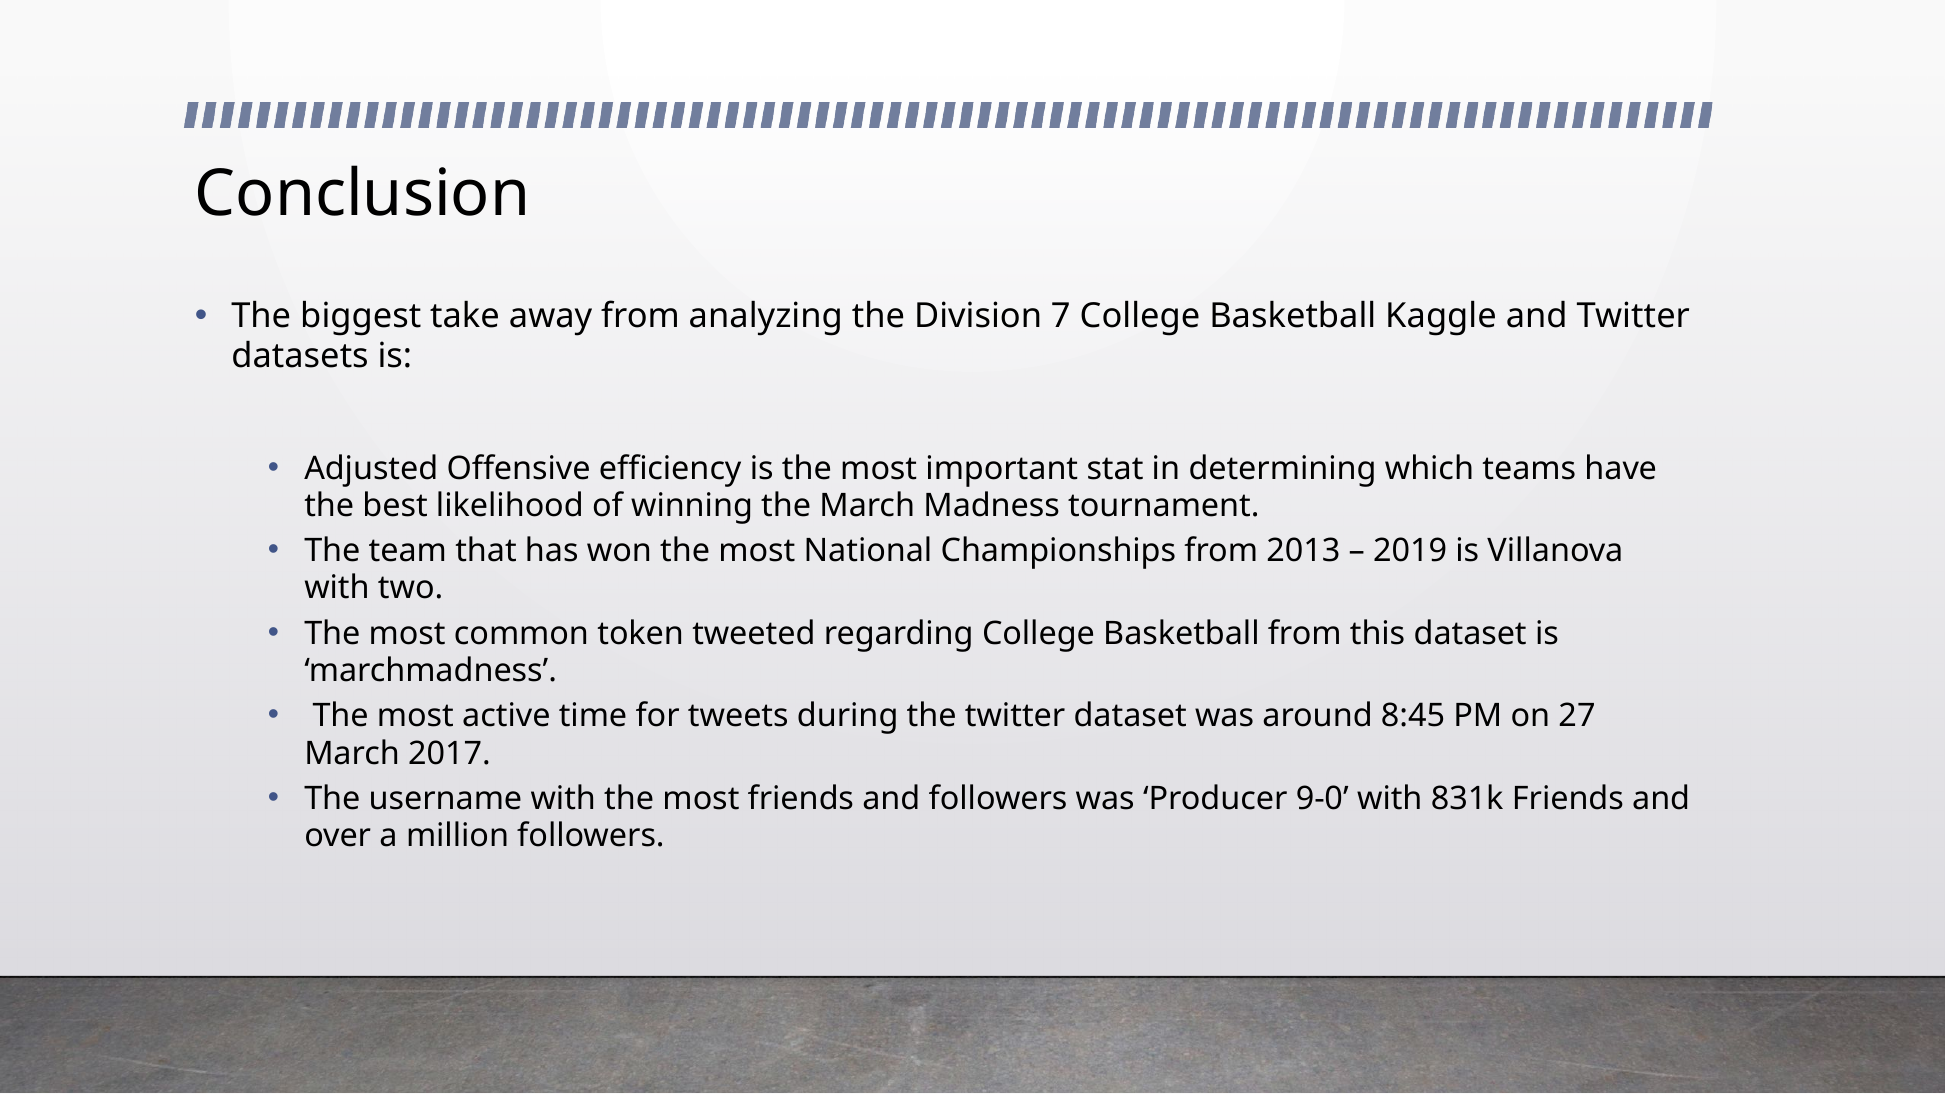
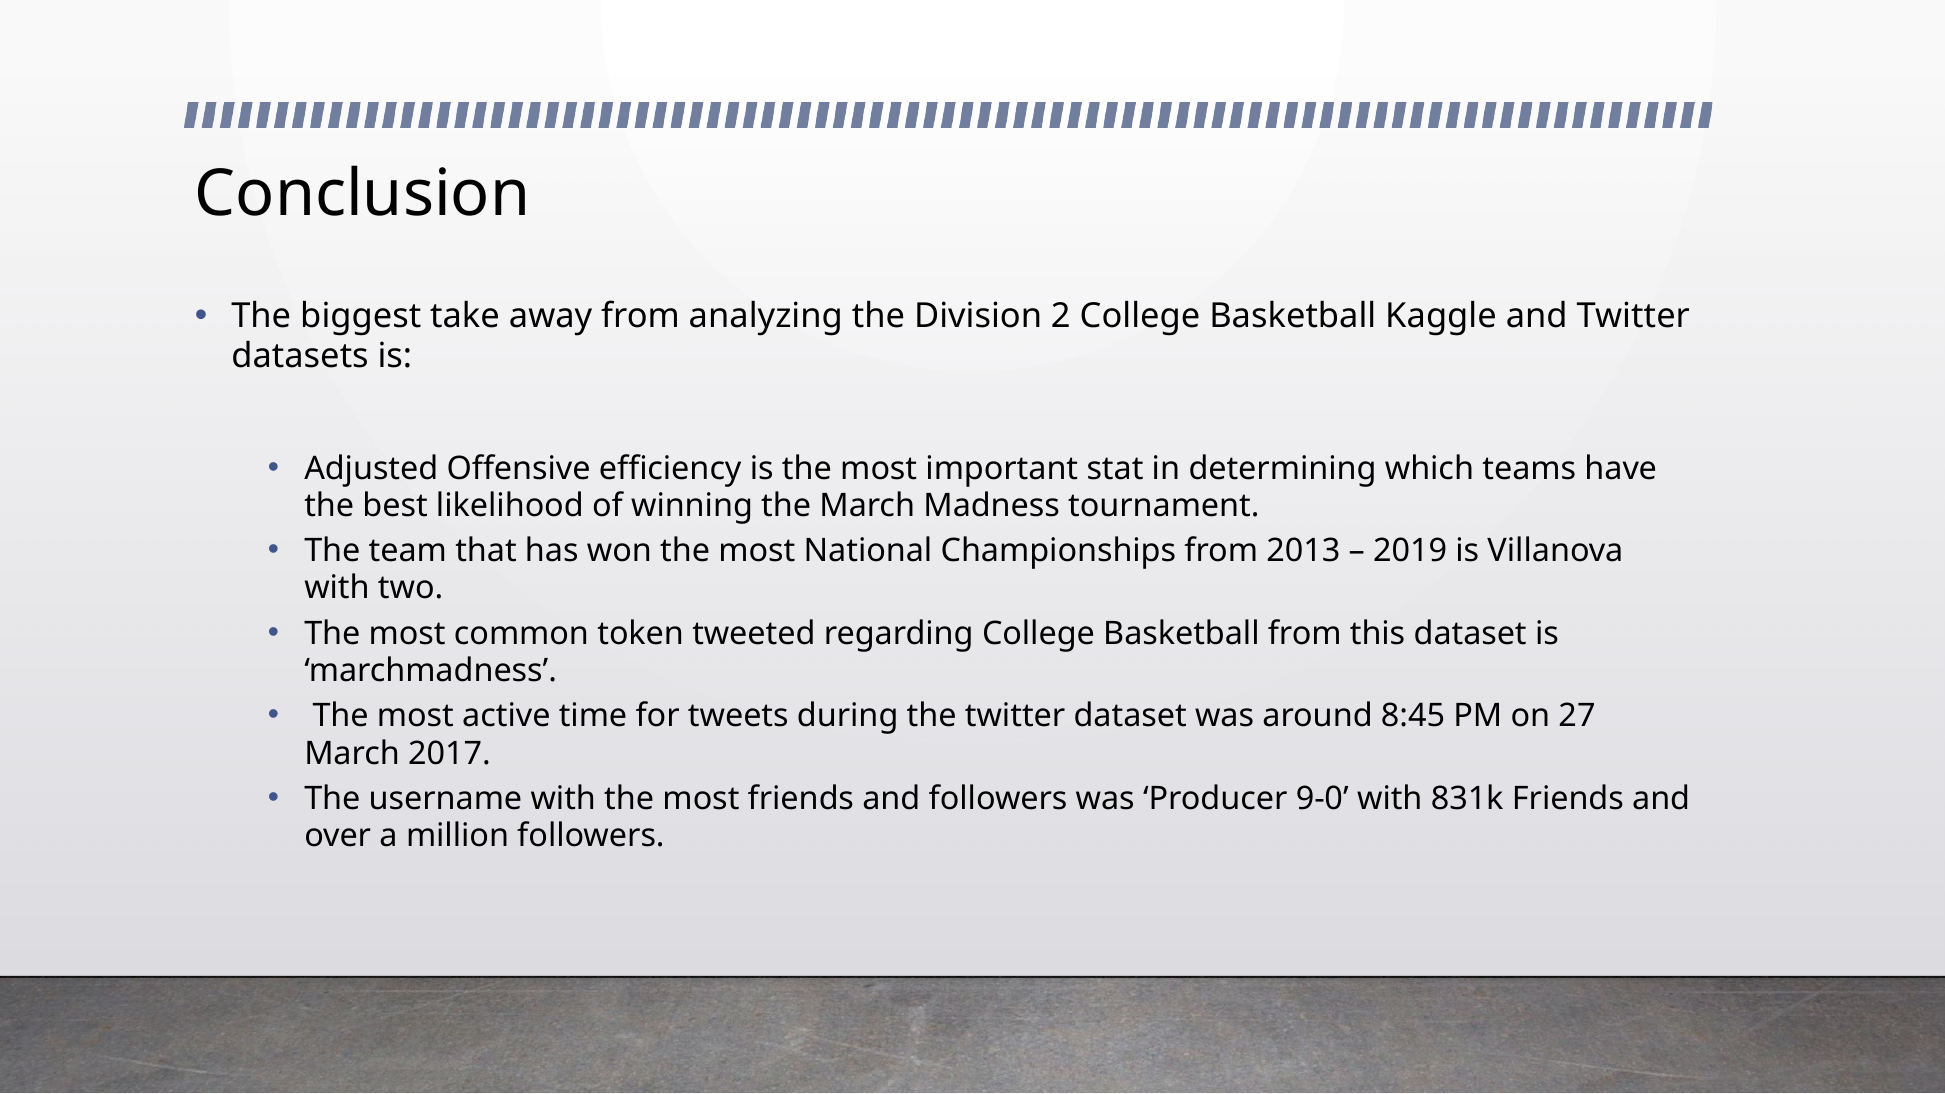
7: 7 -> 2 (1061, 316)
